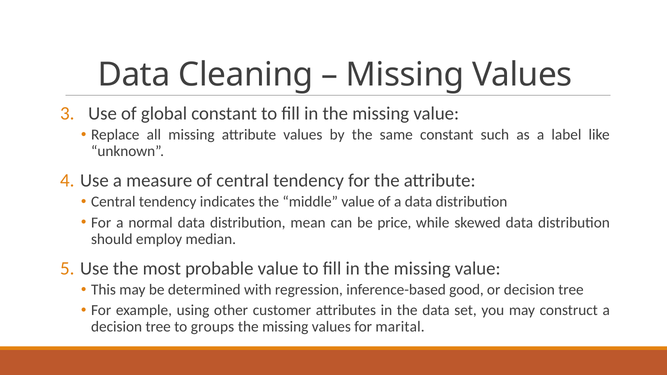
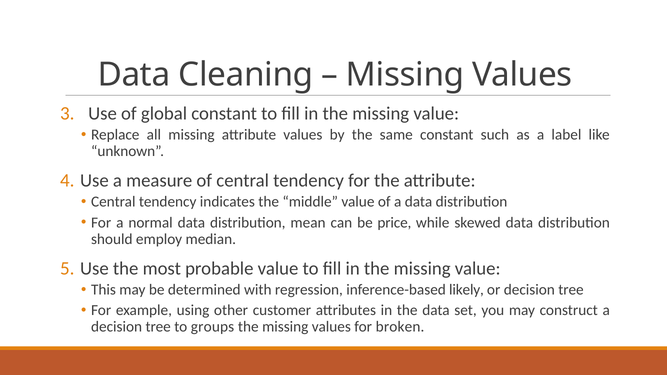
good: good -> likely (466, 290)
marital: marital -> broken (400, 327)
